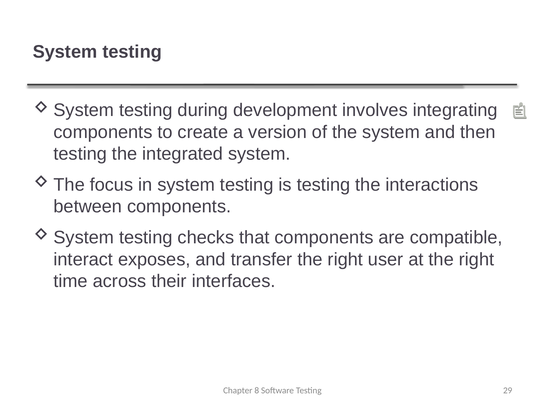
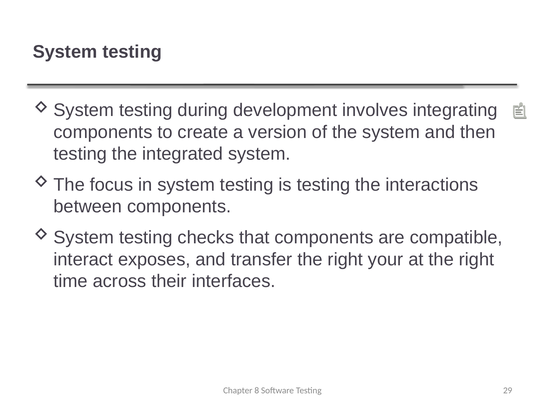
user: user -> your (386, 259)
